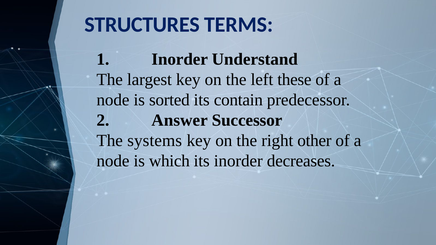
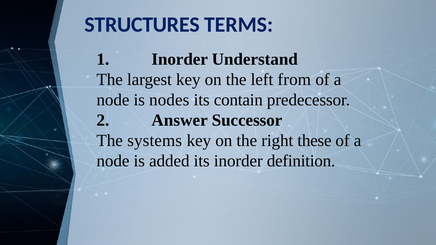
these: these -> from (294, 80)
sorted: sorted -> nodes (169, 100)
other: other -> these (314, 141)
which: which -> added (169, 161)
decreases: decreases -> definition (301, 161)
